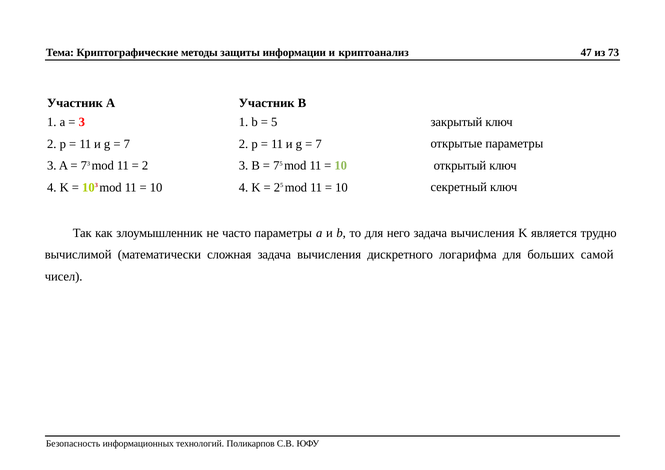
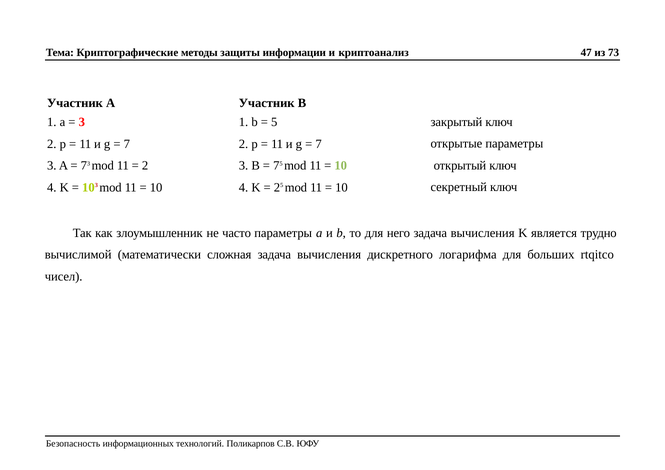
самой: самой -> rtqitco (597, 255)
